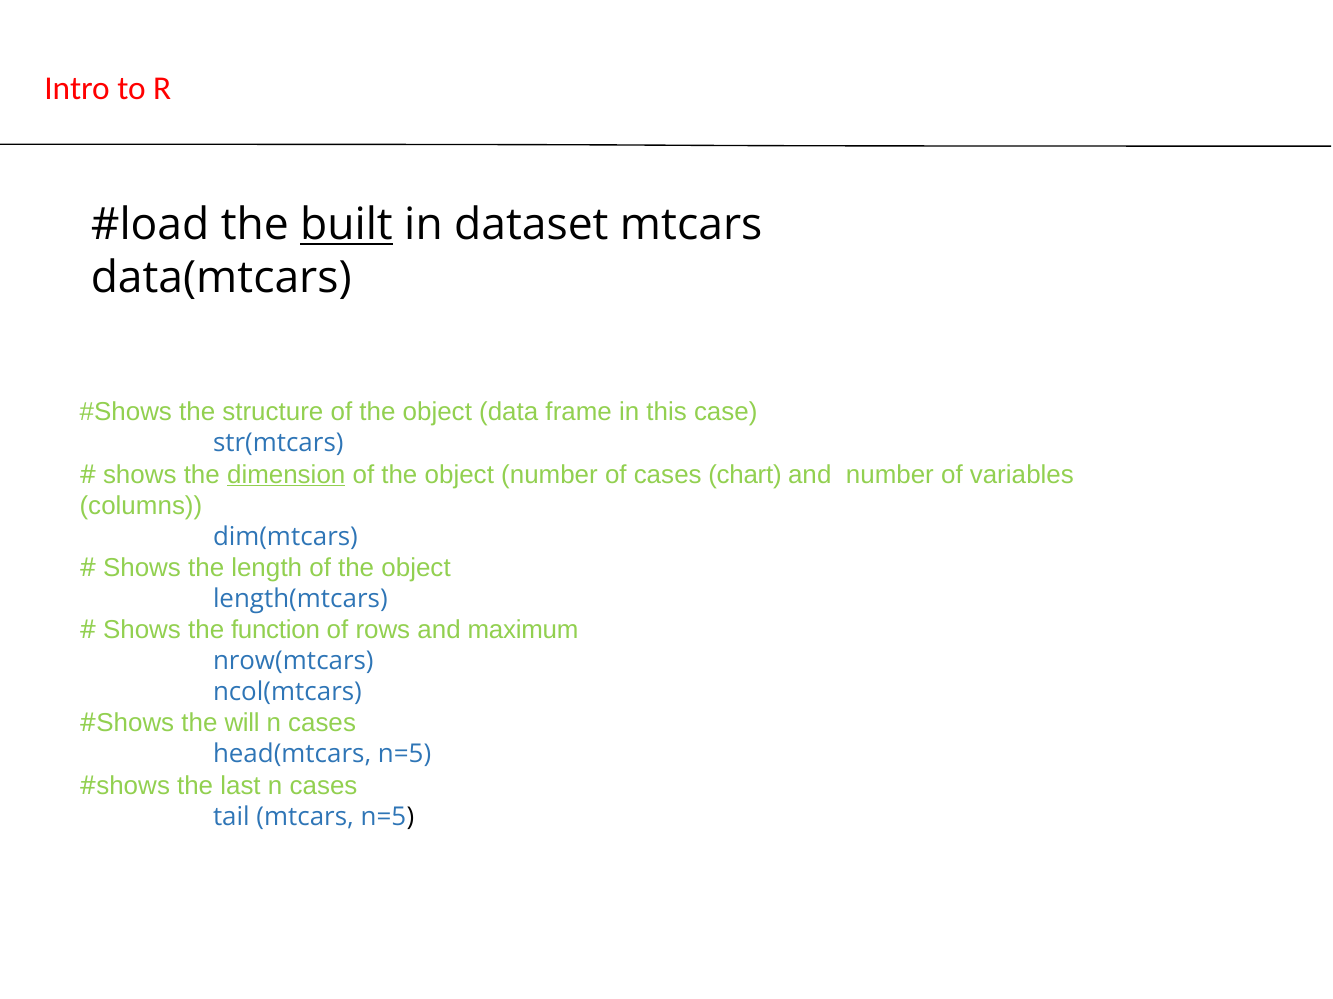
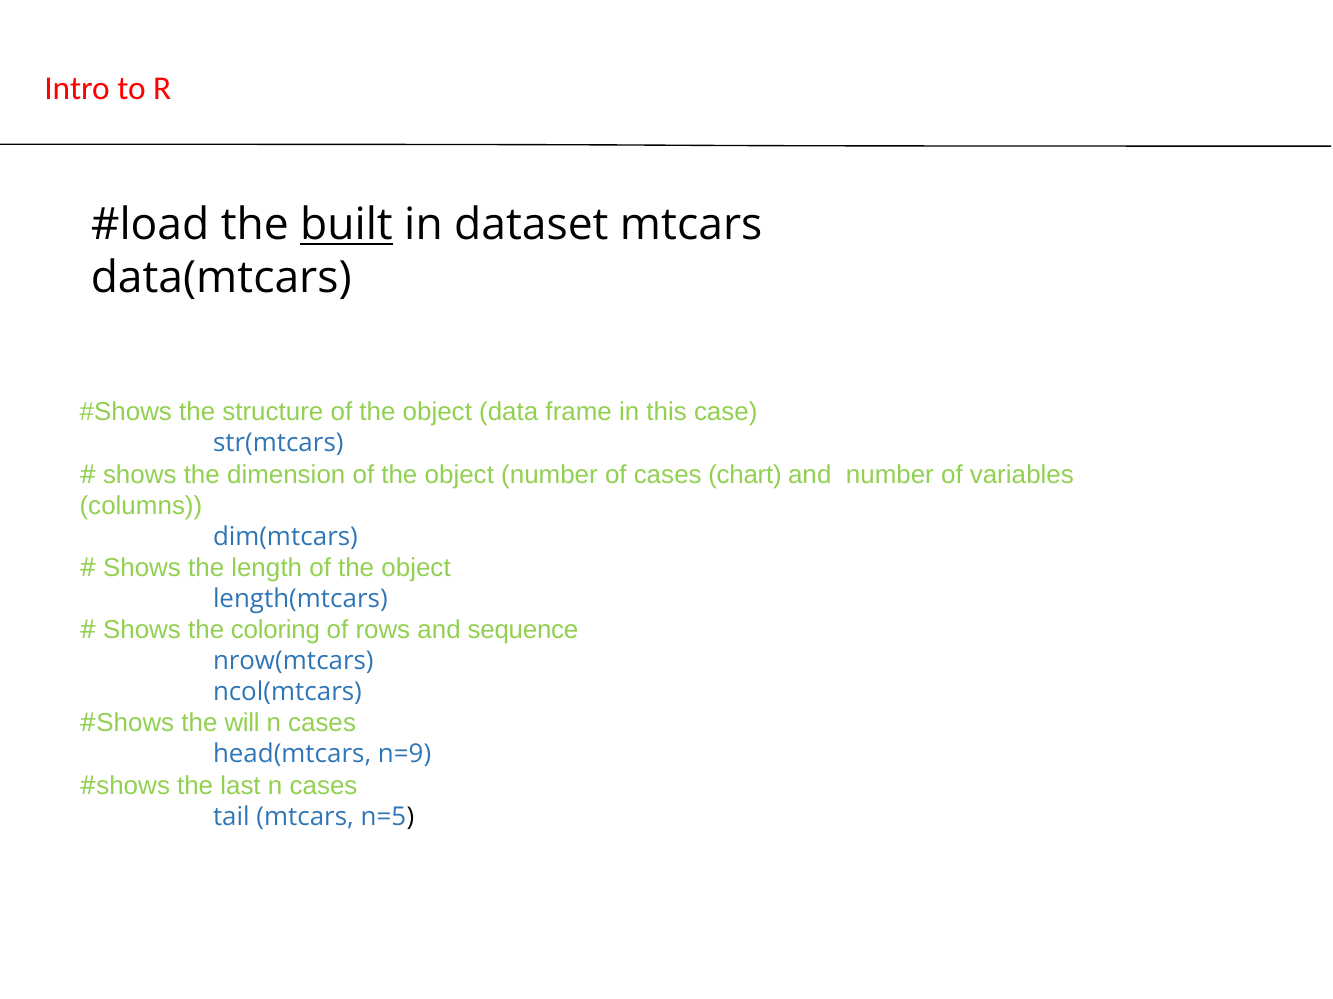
dimension underline: present -> none (286, 475)
function: function -> coloring (275, 630)
maximum: maximum -> sequence (523, 630)
head(mtcars n=5: n=5 -> n=9 (405, 755)
